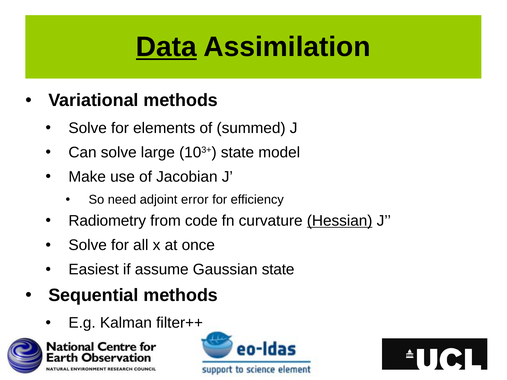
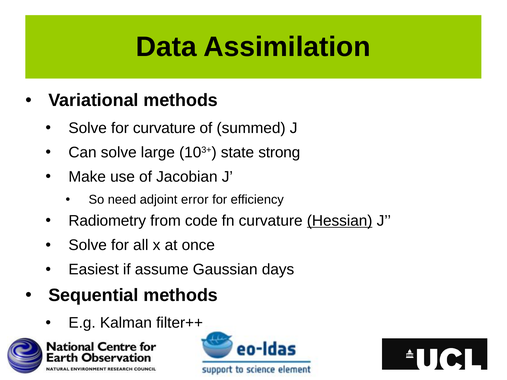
Data underline: present -> none (166, 47)
for elements: elements -> curvature (164, 128)
model: model -> strong (279, 152)
Gaussian state: state -> days (278, 270)
